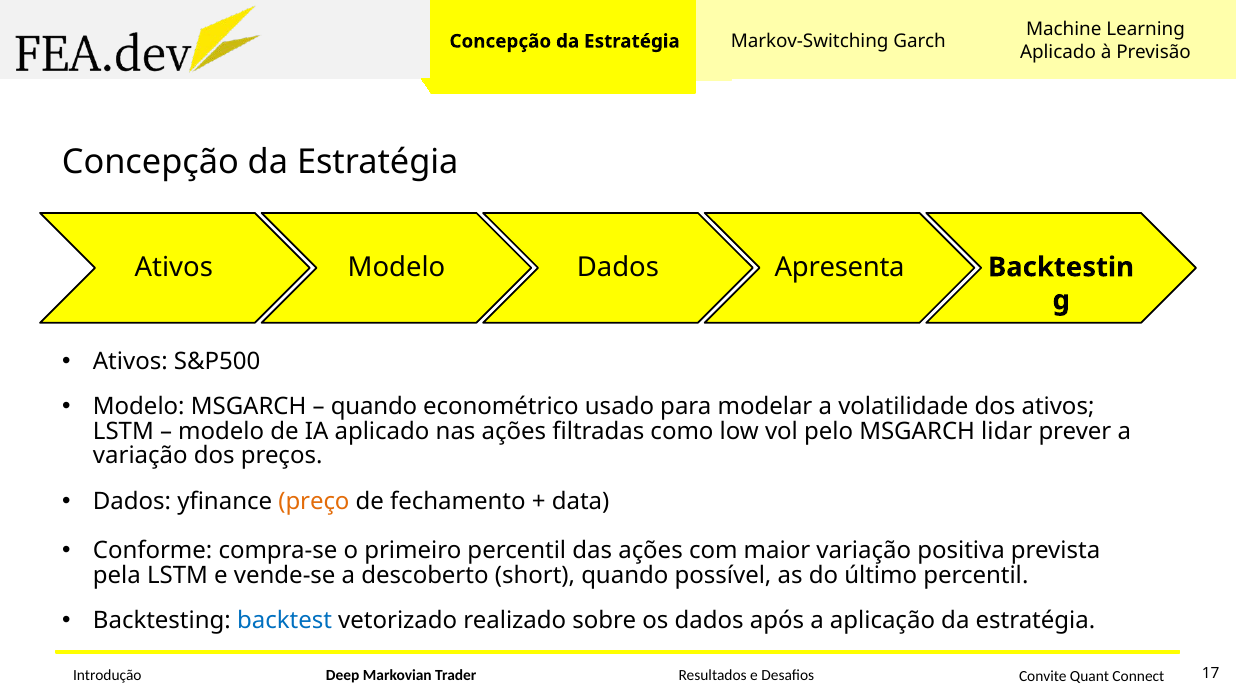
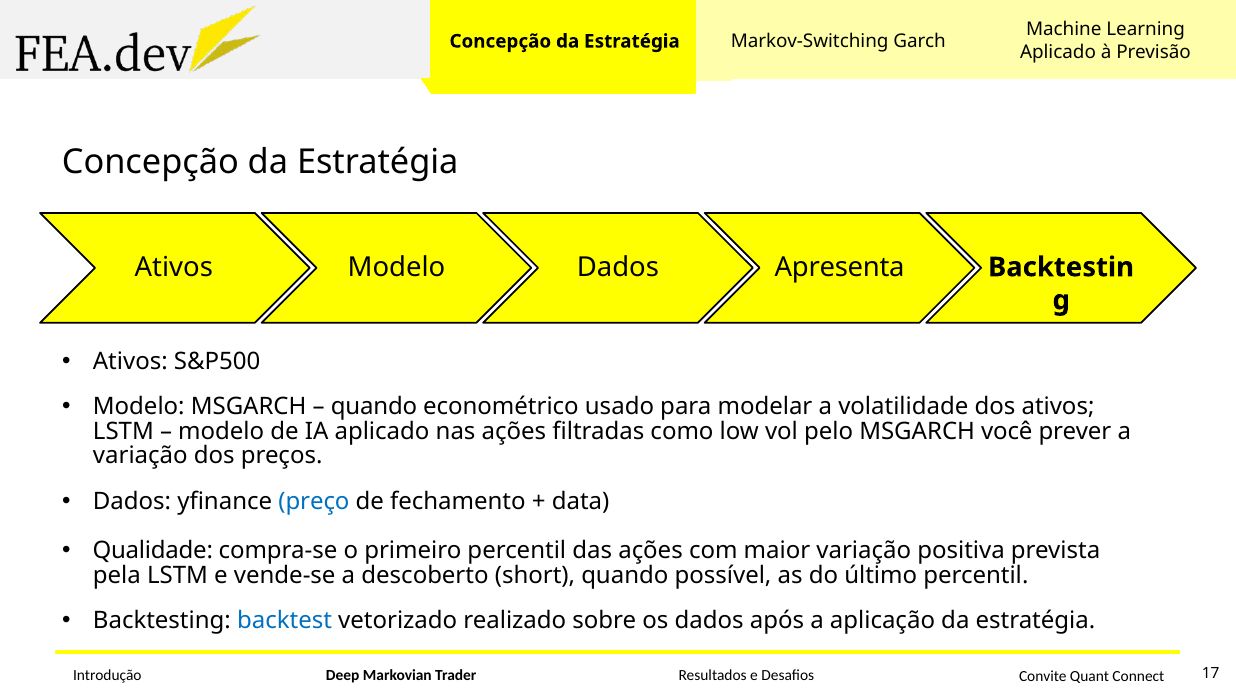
lidar: lidar -> você (1007, 432)
preço colour: orange -> blue (314, 502)
Conforme: Conforme -> Qualidade (153, 551)
